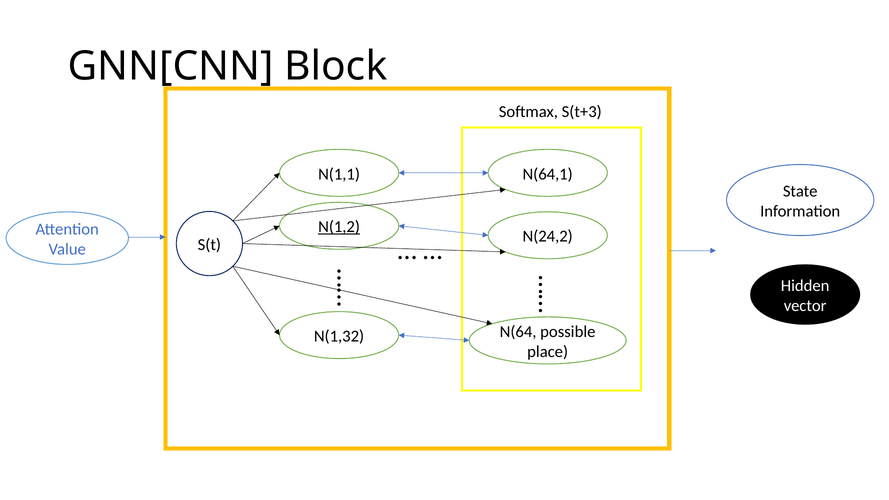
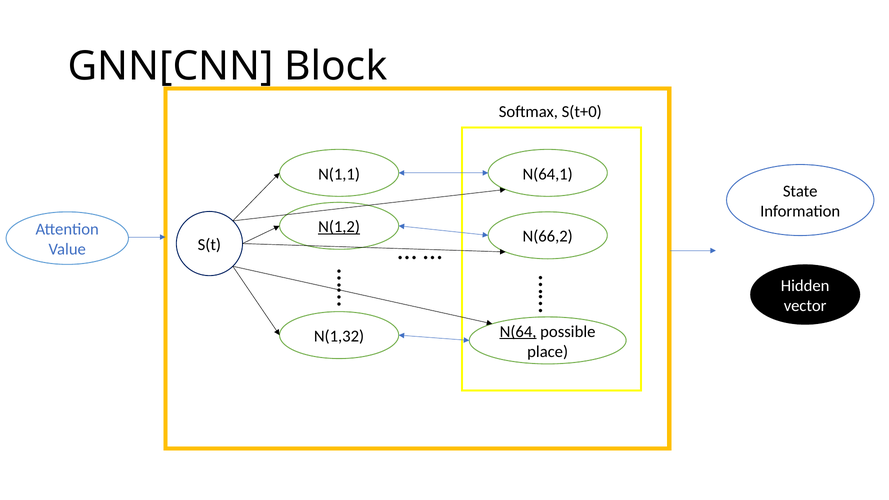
S(t+3: S(t+3 -> S(t+0 (582, 112)
N(24,2: N(24,2 -> N(66,2 (548, 236)
N(64 underline: none -> present (518, 332)
